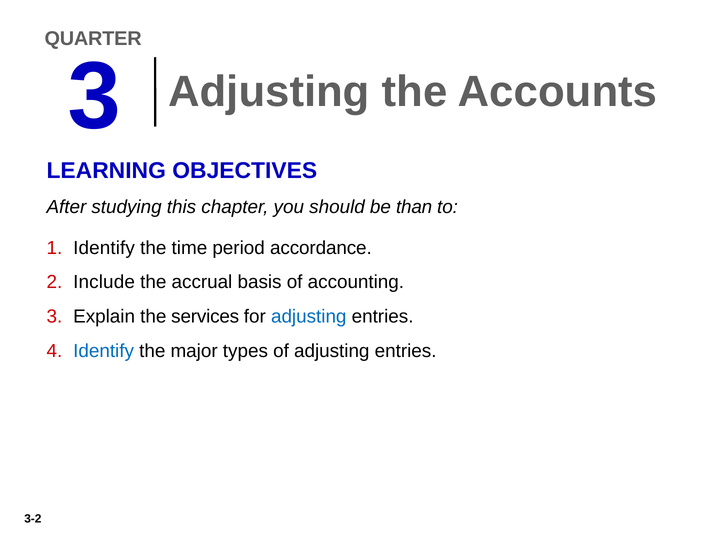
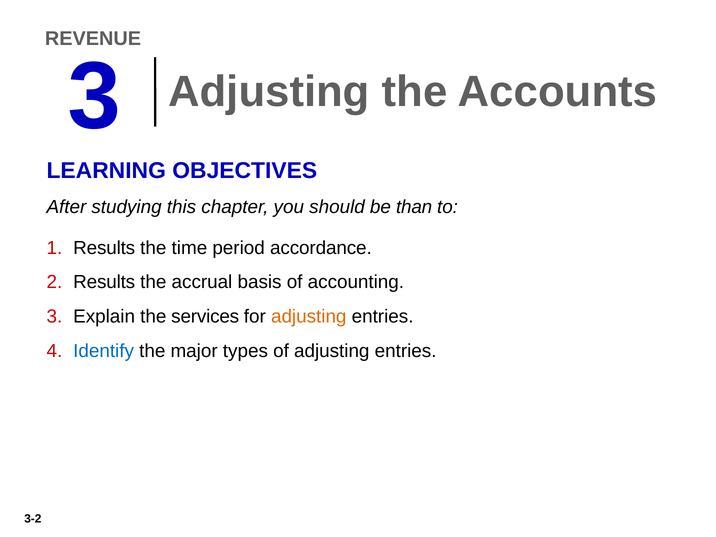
QUARTER: QUARTER -> REVENUE (93, 39)
Identify: Identify -> Results (104, 248)
Include: Include -> Results (104, 282)
adjusting colour: blue -> orange (309, 317)
